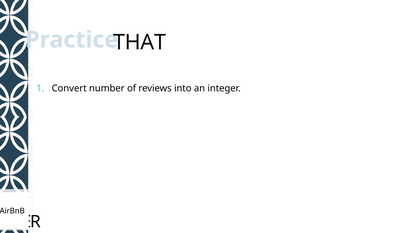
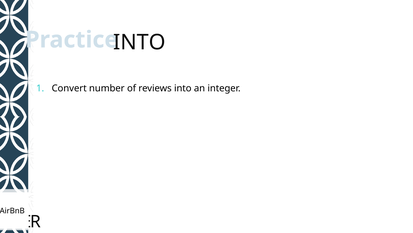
THAT: THAT -> INTO (139, 42)
